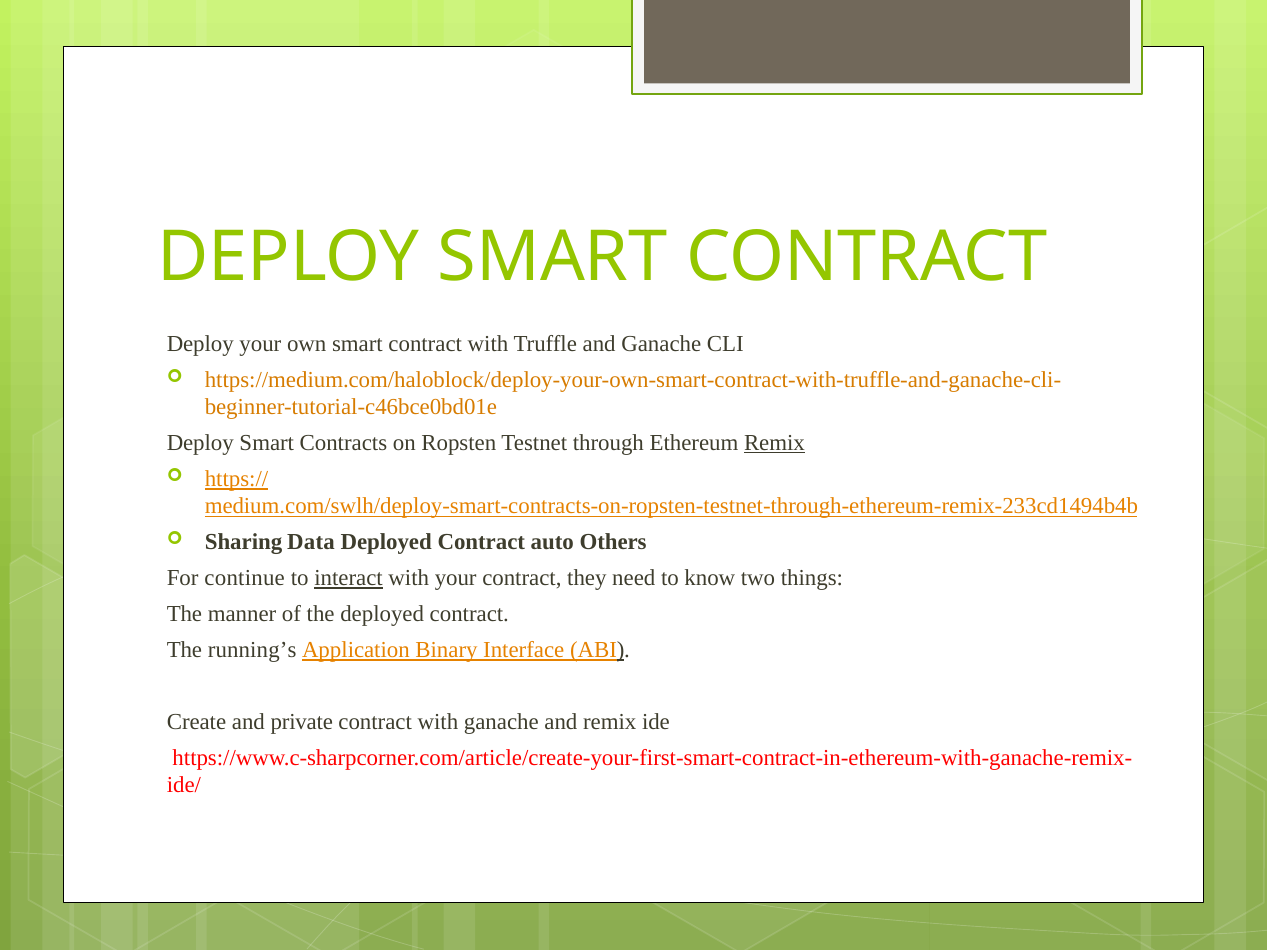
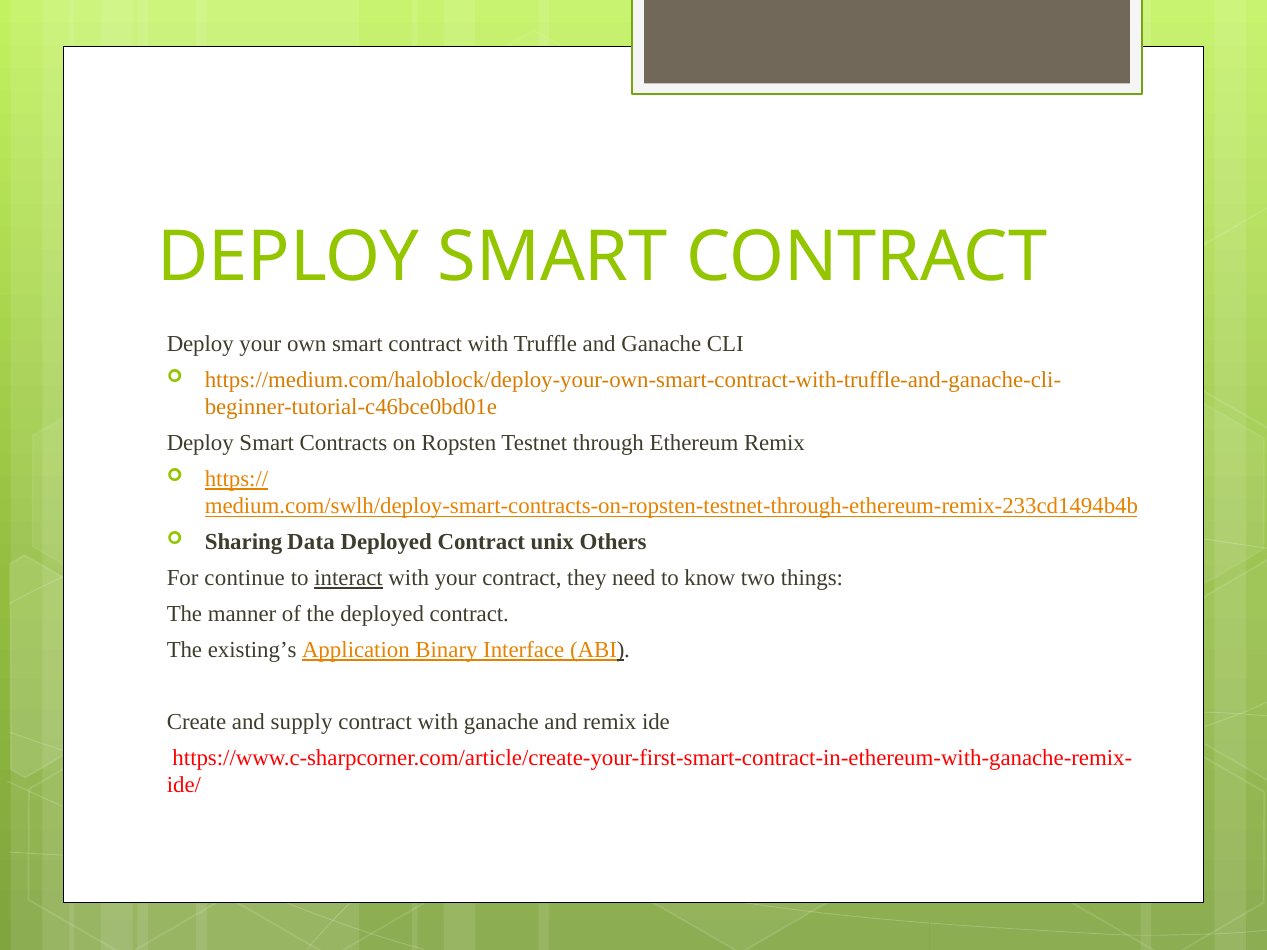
Remix underline: present -> none (774, 443)
auto: auto -> unix (552, 542)
running’s: running’s -> existing’s (252, 650)
private: private -> supply (302, 722)
